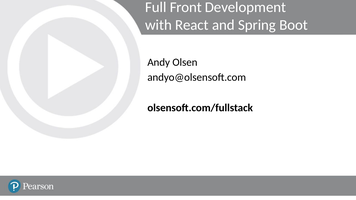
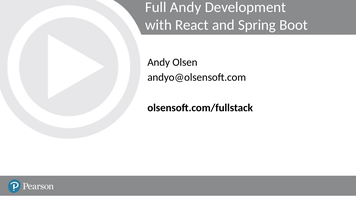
Full Front: Front -> Andy (186, 7)
